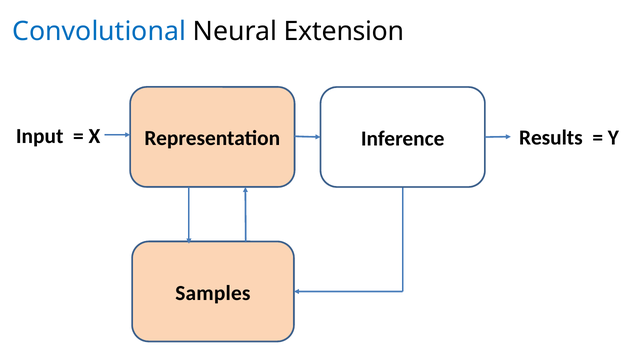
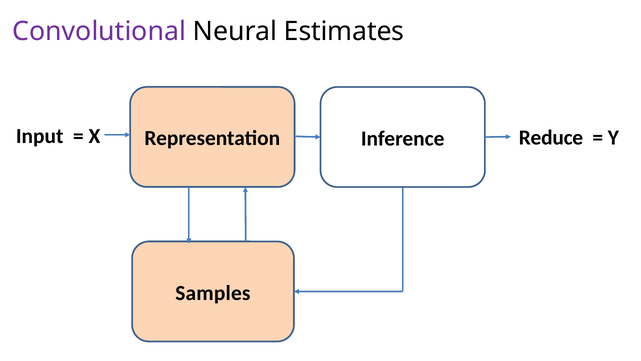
Convolutional colour: blue -> purple (99, 31)
Extension: Extension -> Estimates (344, 31)
Results: Results -> Reduce (551, 137)
